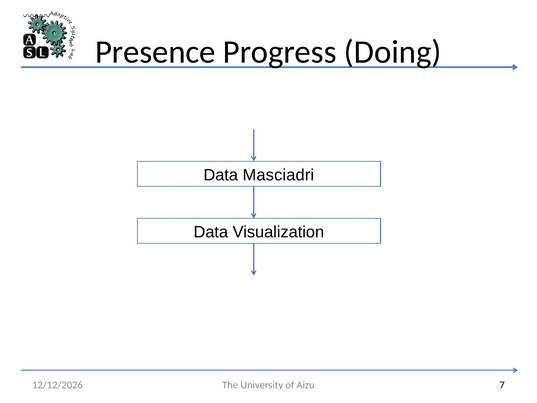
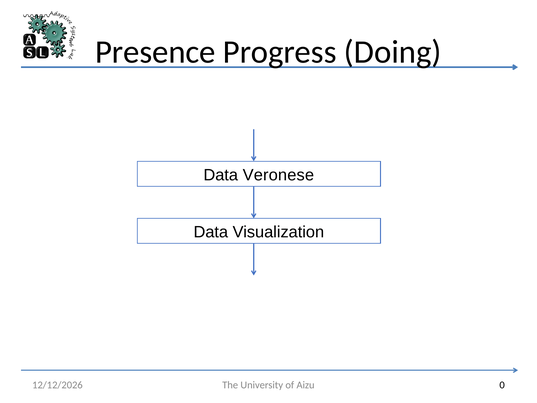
Masciadri: Masciadri -> Veronese (278, 175)
7: 7 -> 0 (502, 385)
